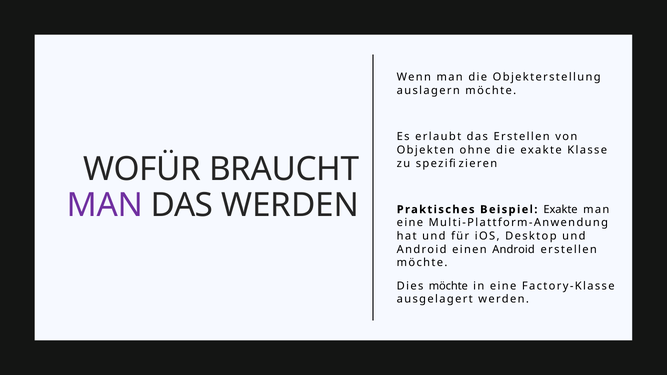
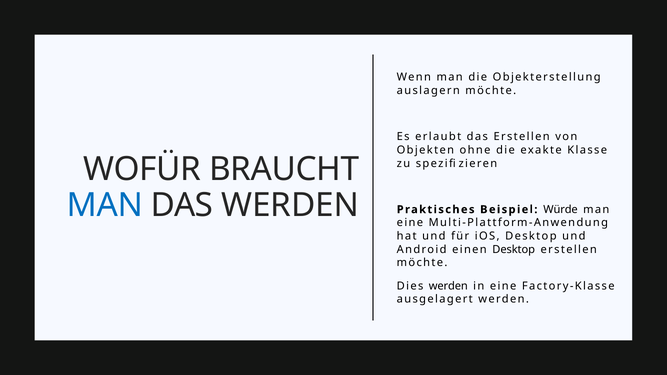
MAN colour: purple -> blue (105, 205)
Beispiel Exakte: Exakte -> Würde (561, 210)
einen Android: Android -> Desktop (514, 250)
Dies möchte: möchte -> werden (448, 286)
